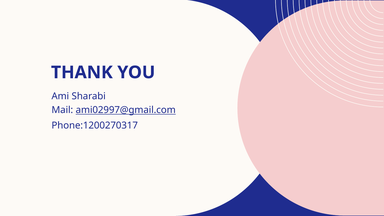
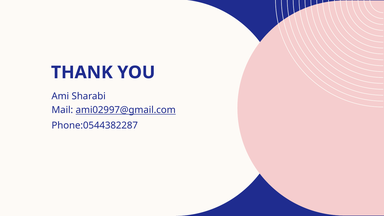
Phone:1200270317: Phone:1200270317 -> Phone:0544382287 (95, 125)
